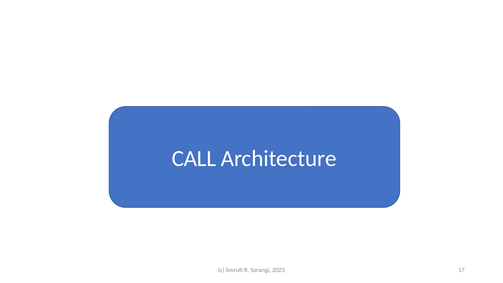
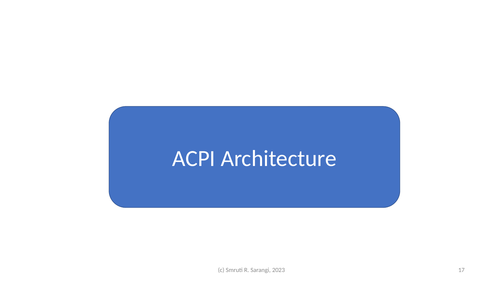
CALL: CALL -> ACPI (194, 159)
